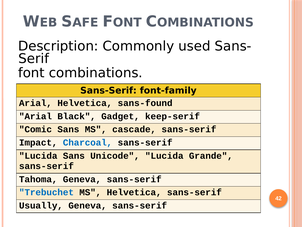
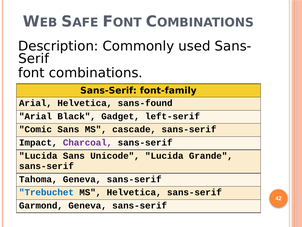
keep-serif: keep-serif -> left-serif (173, 116)
Charcoal colour: blue -> purple (88, 142)
Usually: Usually -> Garmond (41, 205)
